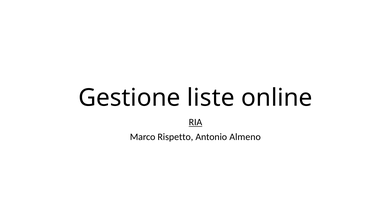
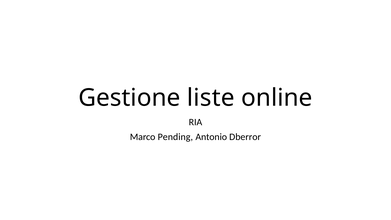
RIA underline: present -> none (195, 122)
Rispetto: Rispetto -> Pending (175, 137)
Almeno: Almeno -> Dberror (245, 137)
